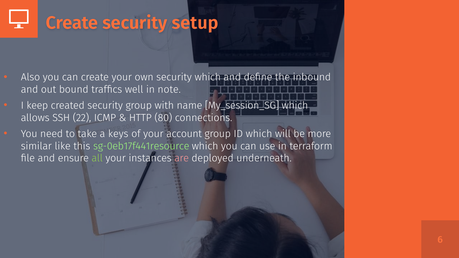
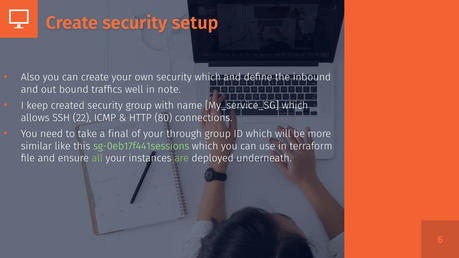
My_session_SG: My_session_SG -> My_service_SG (242, 106)
keys: keys -> final (118, 134)
account: account -> through (184, 134)
sg-0eb17f441resource: sg-0eb17f441resource -> sg-0eb17f441sessions (141, 146)
are colour: pink -> light green (182, 158)
